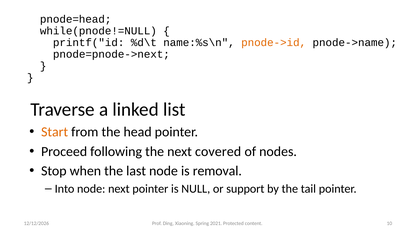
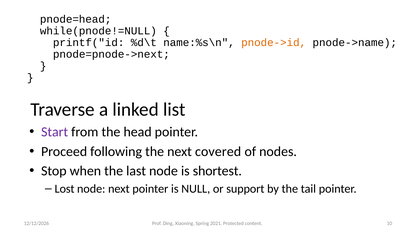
Start colour: orange -> purple (55, 132)
removal: removal -> shortest (217, 171)
Into: Into -> Lost (65, 189)
